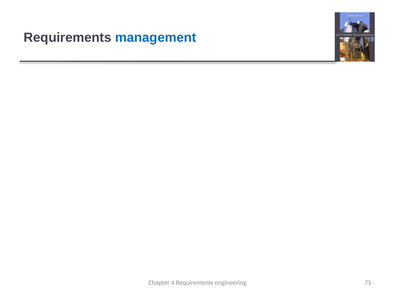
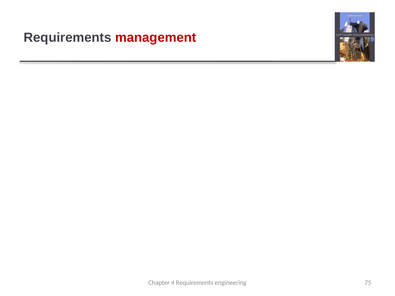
management colour: blue -> red (156, 37)
